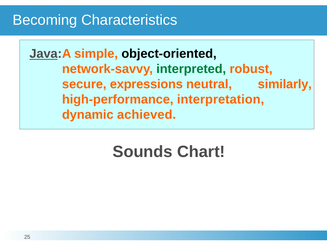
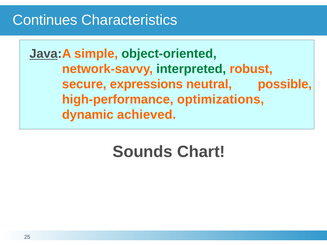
Becoming: Becoming -> Continues (45, 20)
object-oriented colour: black -> green (169, 54)
similarly: similarly -> possible (285, 84)
interpretation: interpretation -> optimizations (221, 100)
